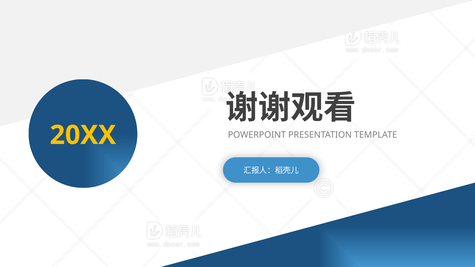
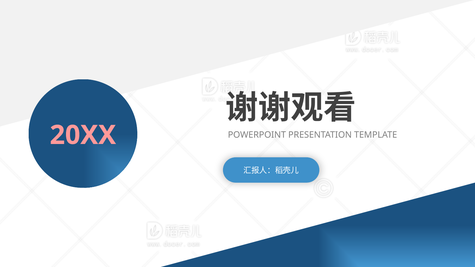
20XX colour: yellow -> pink (83, 135)
